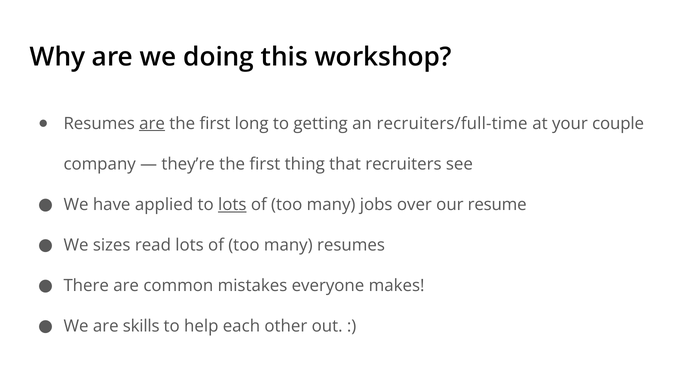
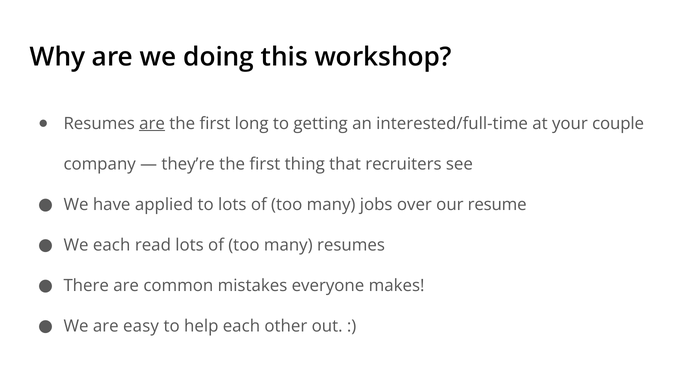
recruiters/full-time: recruiters/full-time -> interested/full-time (452, 123)
lots underline: present -> none (232, 204)
We sizes: sizes -> each (112, 245)
skills: skills -> easy (141, 326)
